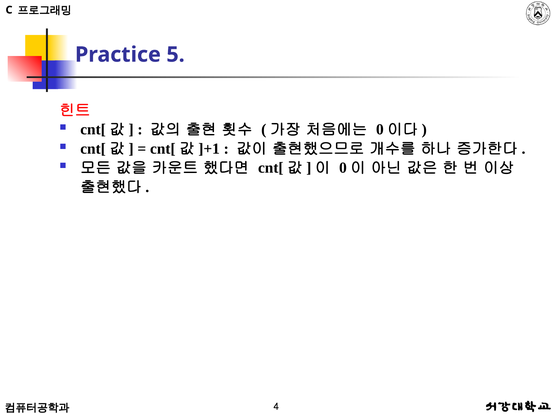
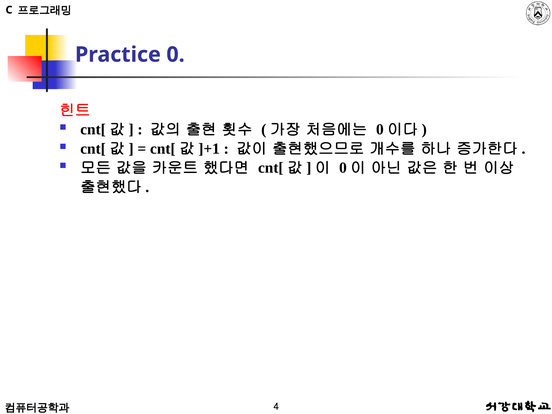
5: 5 -> 0 (176, 55)
